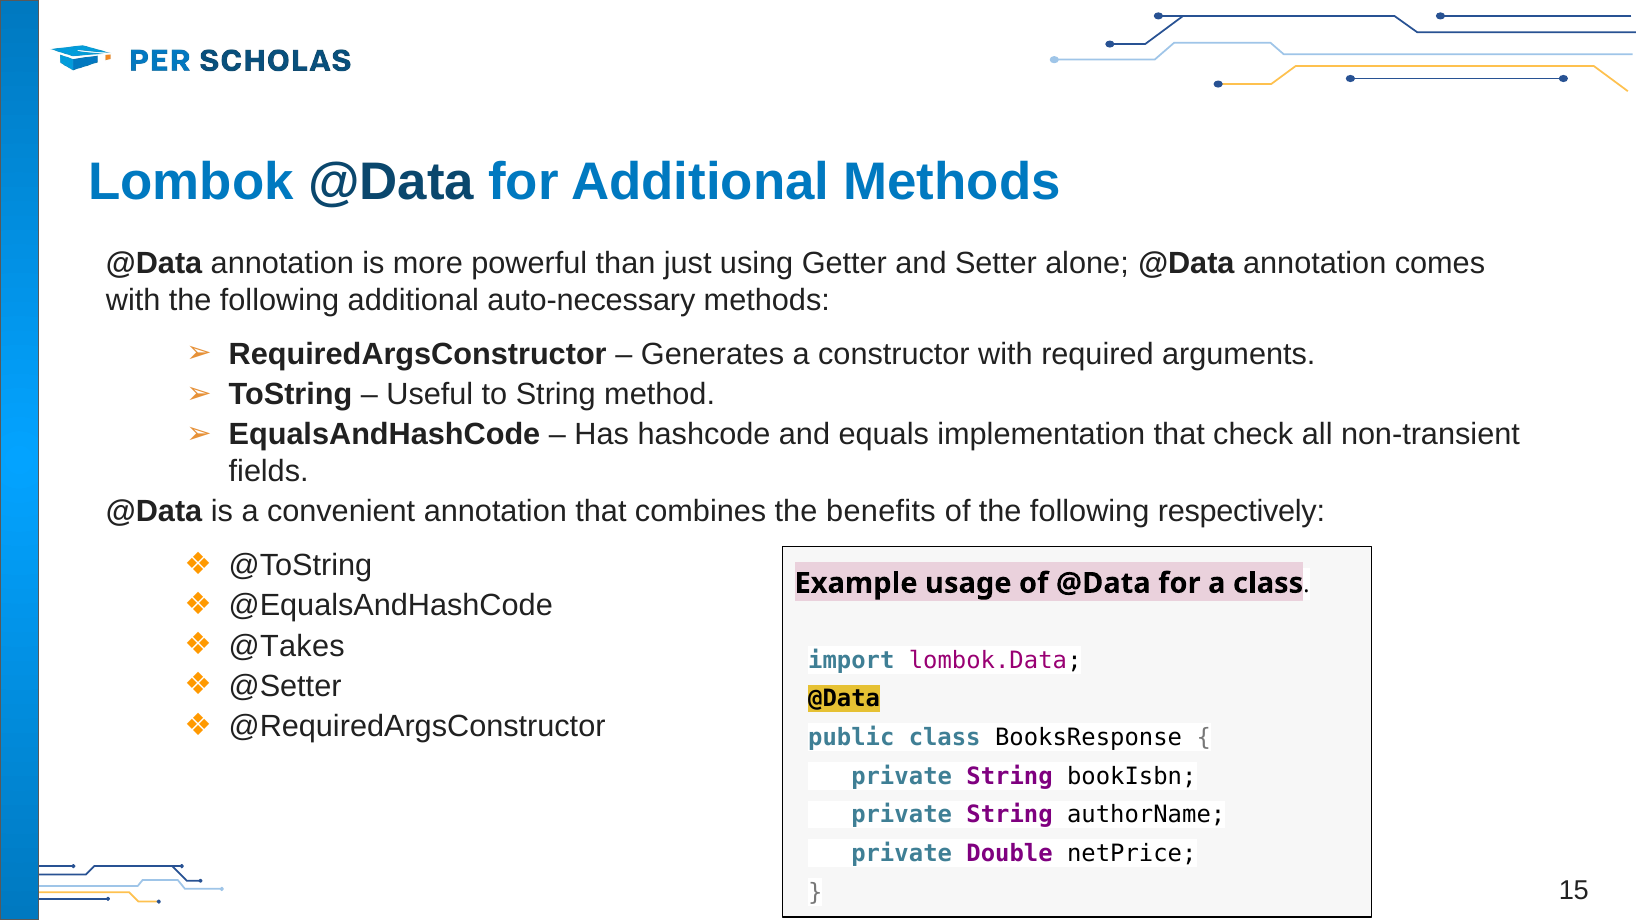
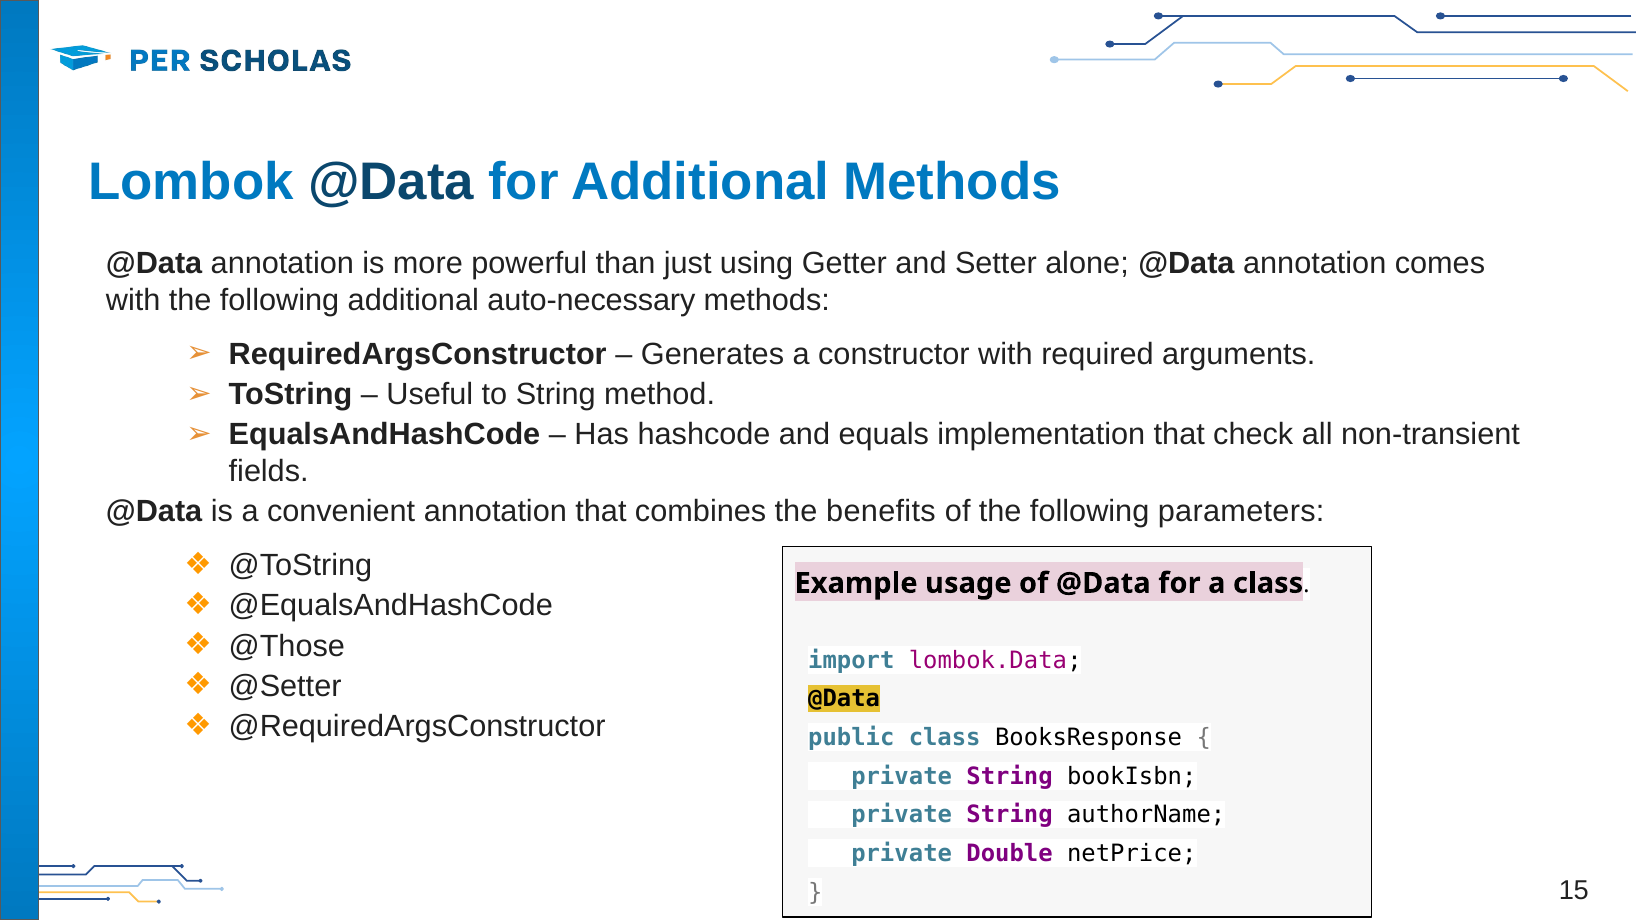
respectively: respectively -> parameters (1241, 512)
@Takes: @Takes -> @Those (287, 646)
